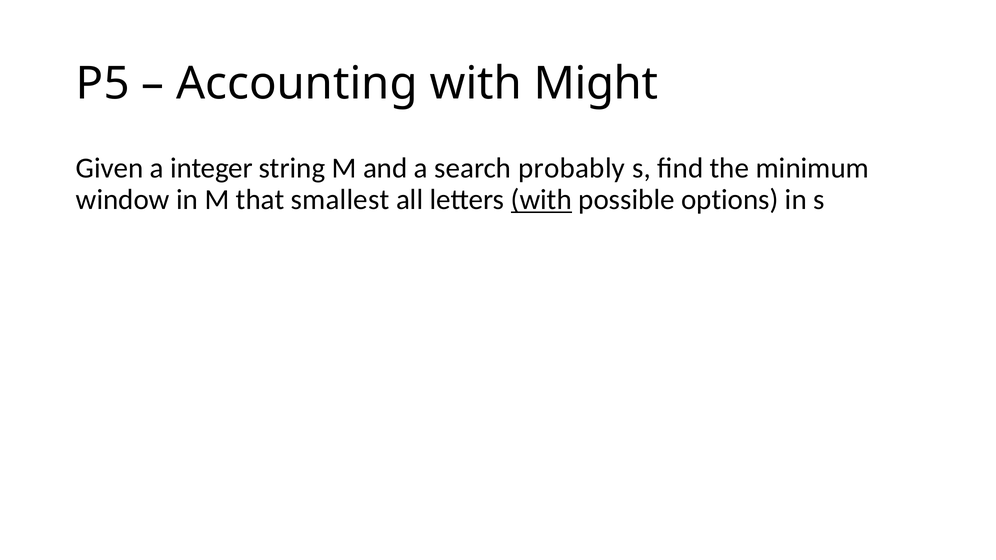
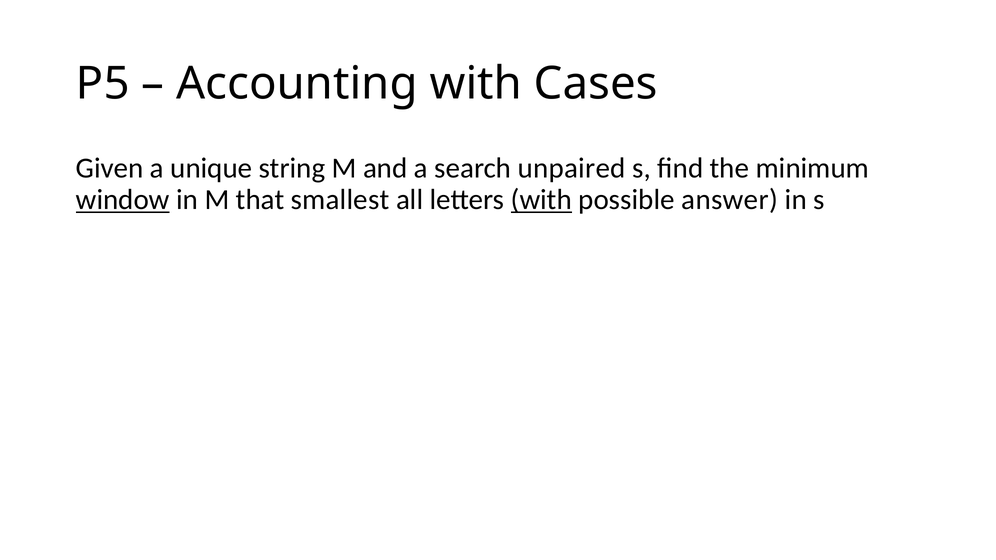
Might: Might -> Cases (596, 84)
integer: integer -> unique (211, 168)
probably: probably -> unpaired (572, 168)
window underline: none -> present (123, 200)
options: options -> answer (730, 200)
